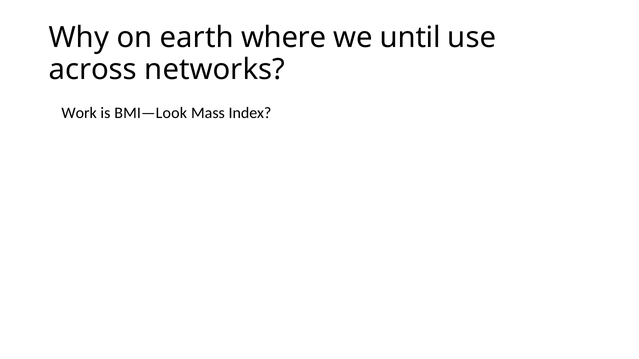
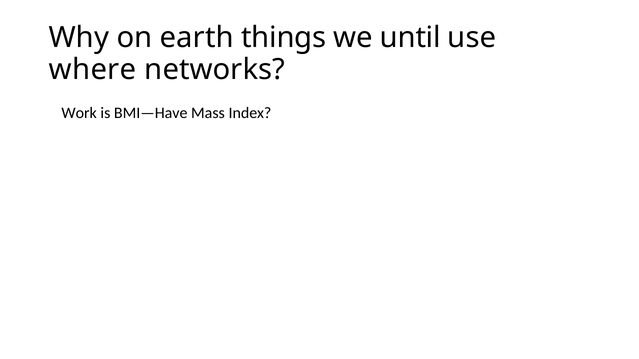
where: where -> things (284, 38)
across: across -> where (93, 69)
BMI—Look: BMI—Look -> BMI—Have (151, 113)
